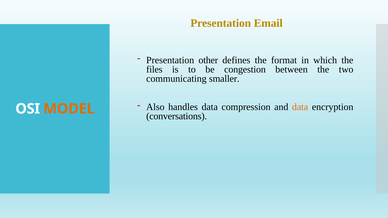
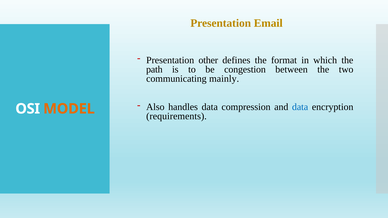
files: files -> path (154, 69)
smaller: smaller -> mainly (224, 79)
data colour: orange -> blue (300, 107)
conversations: conversations -> requirements (176, 116)
